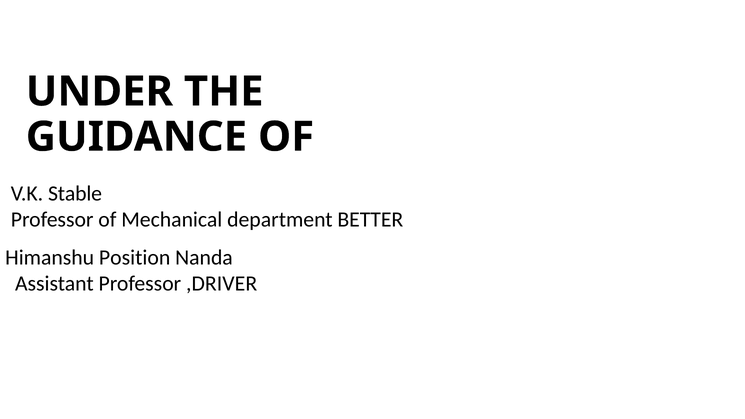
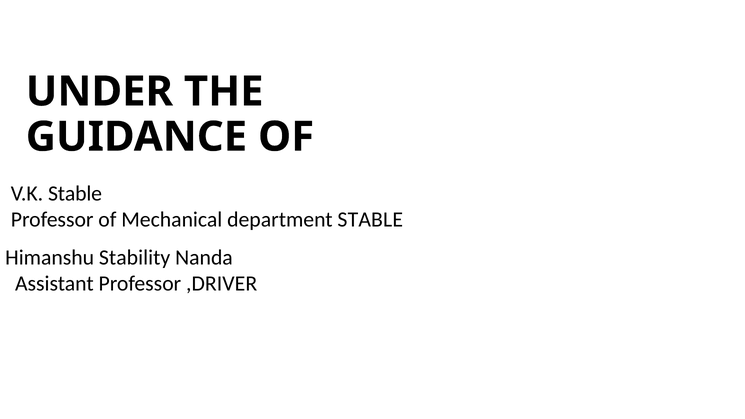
department BETTER: BETTER -> STABLE (370, 220)
Position: Position -> Stability (135, 258)
